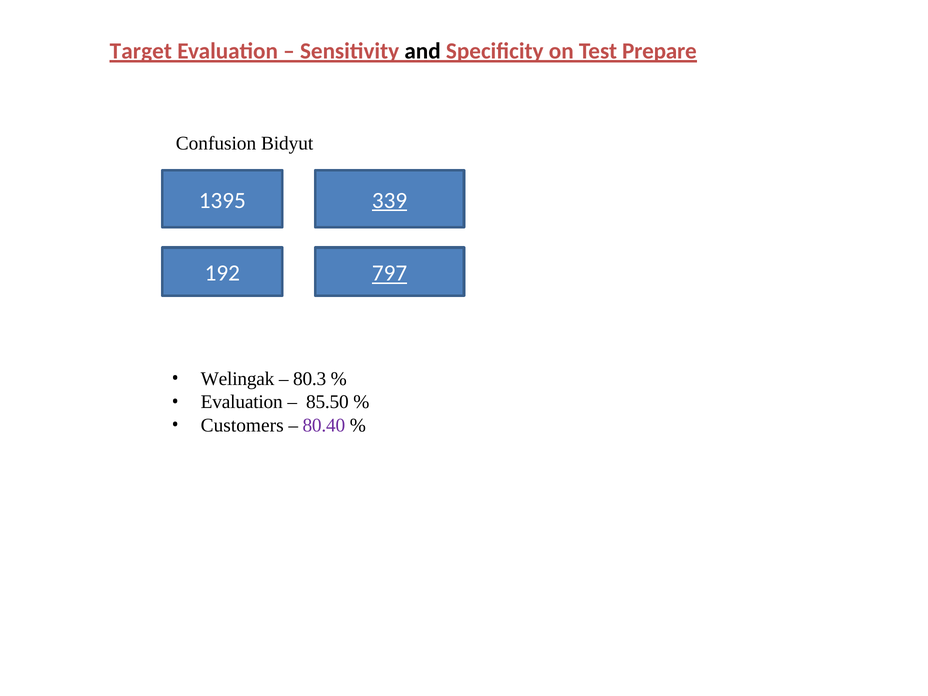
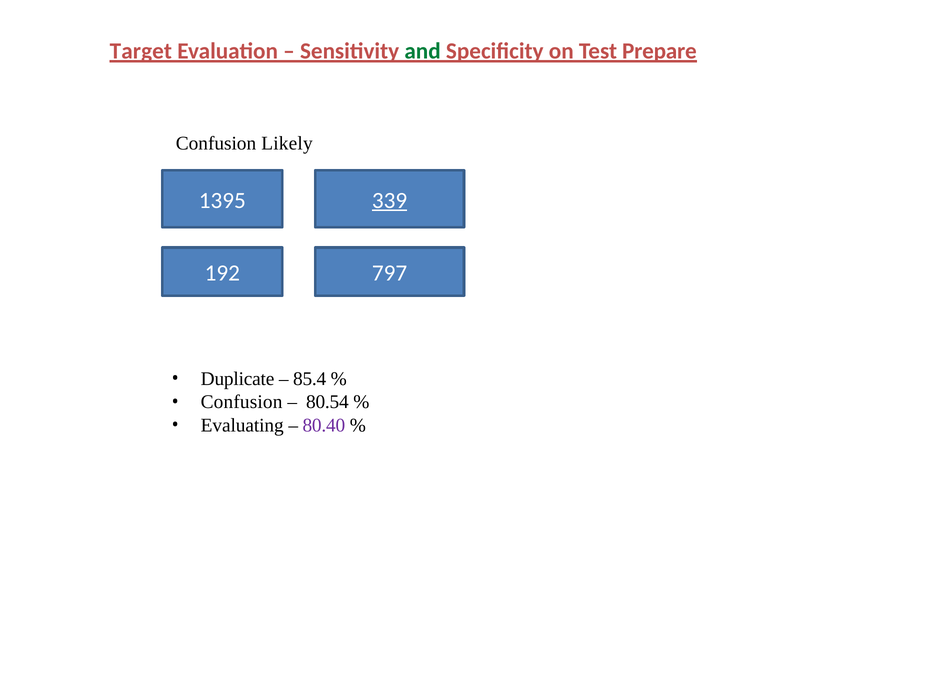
and colour: black -> green (423, 51)
Bidyut: Bidyut -> Likely (287, 143)
797 underline: present -> none (390, 273)
Welingak: Welingak -> Duplicate (238, 379)
80.3: 80.3 -> 85.4 (310, 379)
Evaluation: Evaluation -> Confusion (242, 402)
85.50: 85.50 -> 80.54 (327, 402)
Customers: Customers -> Evaluating (242, 425)
